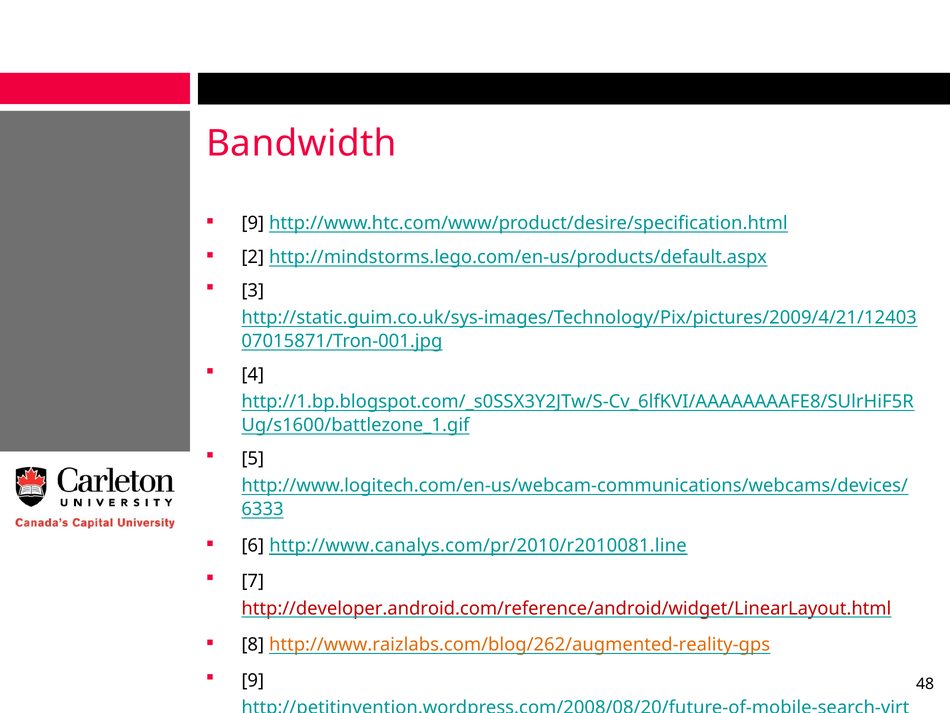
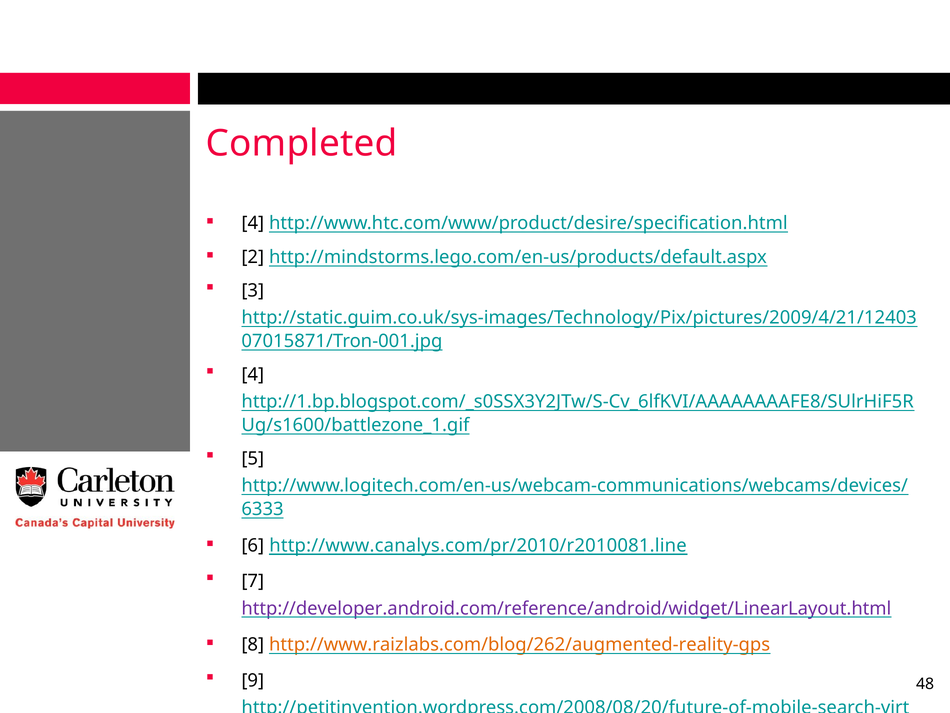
Bandwidth: Bandwidth -> Completed (302, 144)
9: 9 -> 4 (253, 223)
http://developer.android.com/reference/android/widget/LinearLayout.html colour: red -> purple (566, 608)
